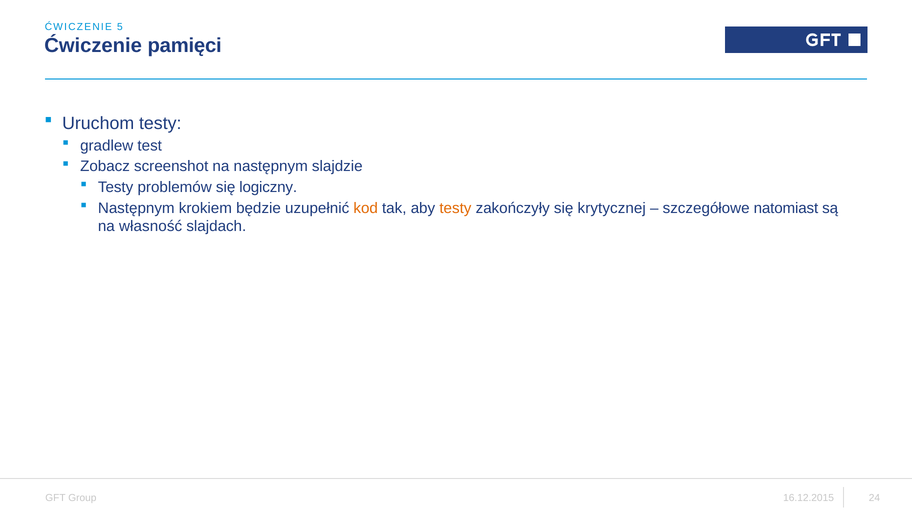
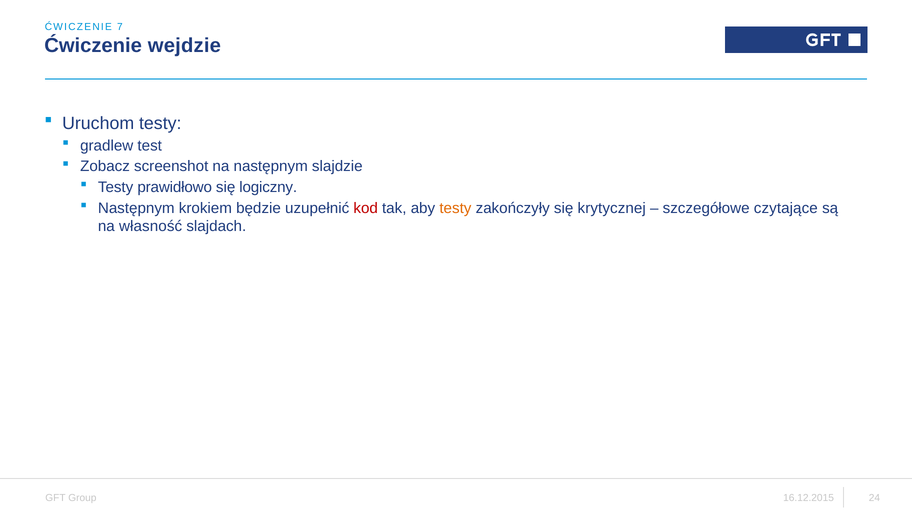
5: 5 -> 7 (120, 27)
pamięci: pamięci -> wejdzie (184, 45)
problemów: problemów -> prawidłowo (175, 187)
kod colour: orange -> red (366, 208)
natomiast: natomiast -> czytające (786, 208)
